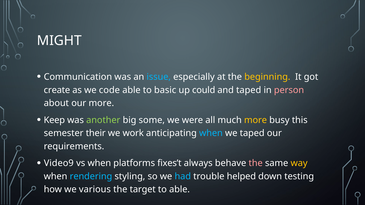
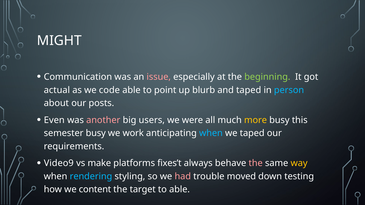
issue colour: light blue -> pink (159, 77)
beginning colour: yellow -> light green (267, 77)
create: create -> actual (57, 90)
basic: basic -> point (165, 90)
could: could -> blurb (204, 90)
person colour: pink -> light blue (289, 90)
our more: more -> posts (101, 103)
Keep: Keep -> Even (54, 120)
another colour: light green -> pink (103, 120)
some: some -> users (152, 120)
semester their: their -> busy (96, 133)
vs when: when -> make (99, 163)
had colour: light blue -> pink (183, 177)
helped: helped -> moved (241, 177)
various: various -> content (95, 190)
